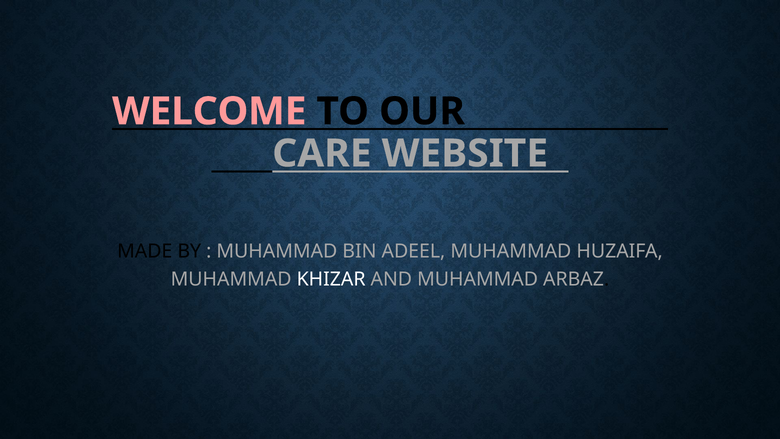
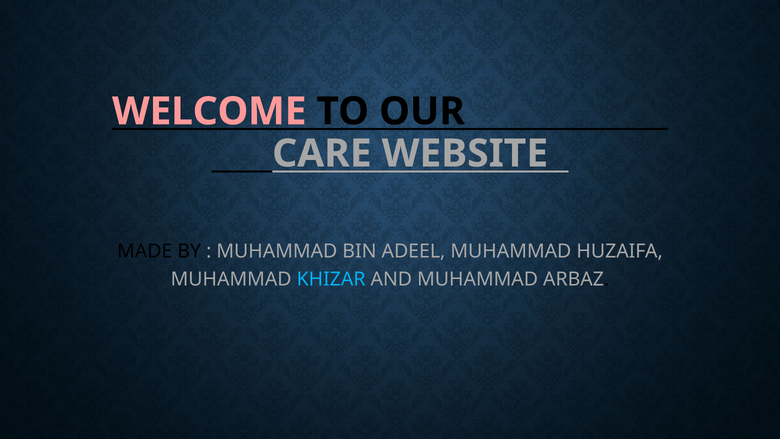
KHIZAR colour: white -> light blue (331, 279)
